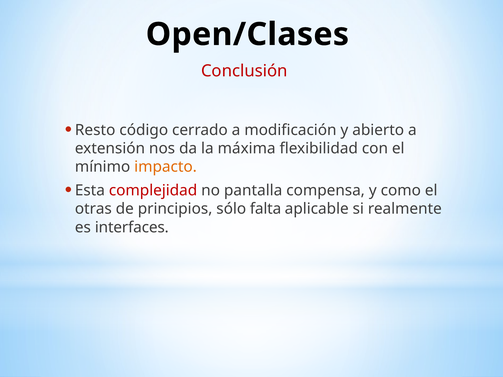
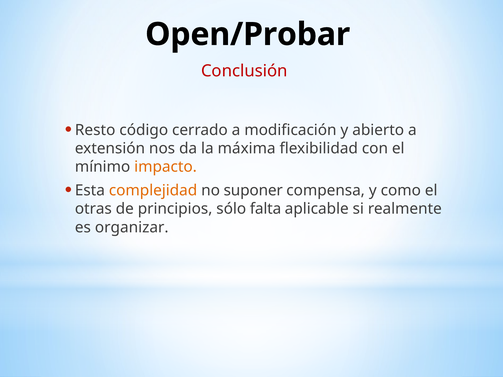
Open/Clases: Open/Clases -> Open/Probar (248, 34)
complejidad colour: red -> orange (153, 191)
pantalla: pantalla -> suponer (253, 191)
interfaces: interfaces -> organizar (132, 227)
